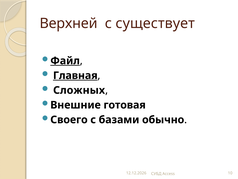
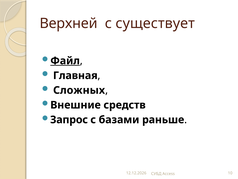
Главная underline: present -> none (75, 75)
готовая: готовая -> средств (125, 105)
Своего: Своего -> Запрос (69, 119)
обычно: обычно -> раньше (163, 119)
